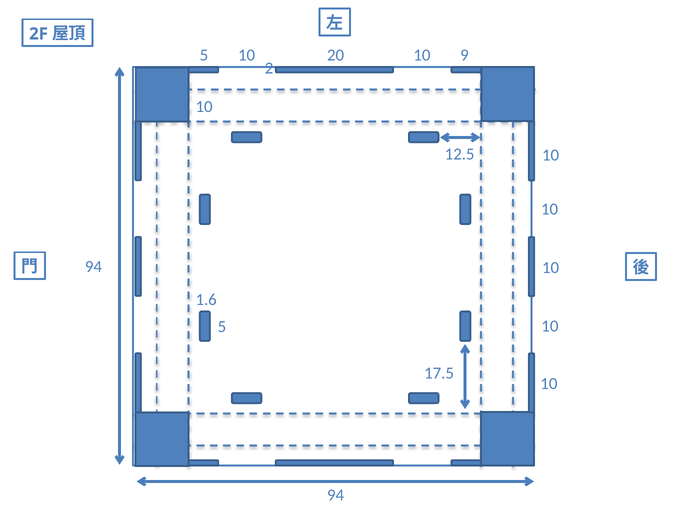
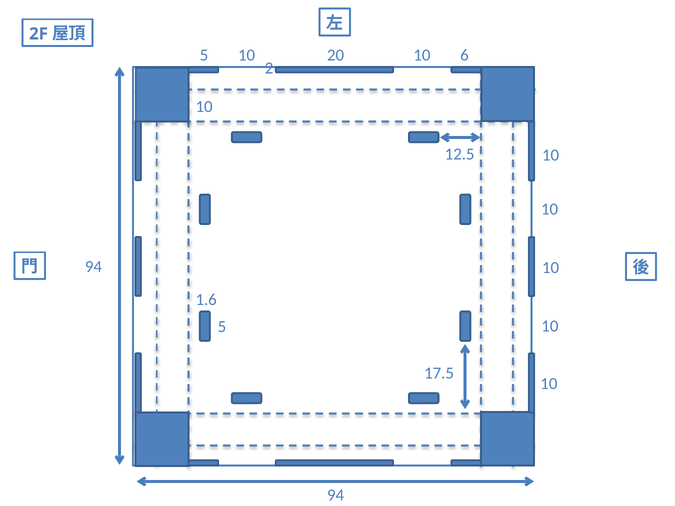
9: 9 -> 6 (464, 55)
